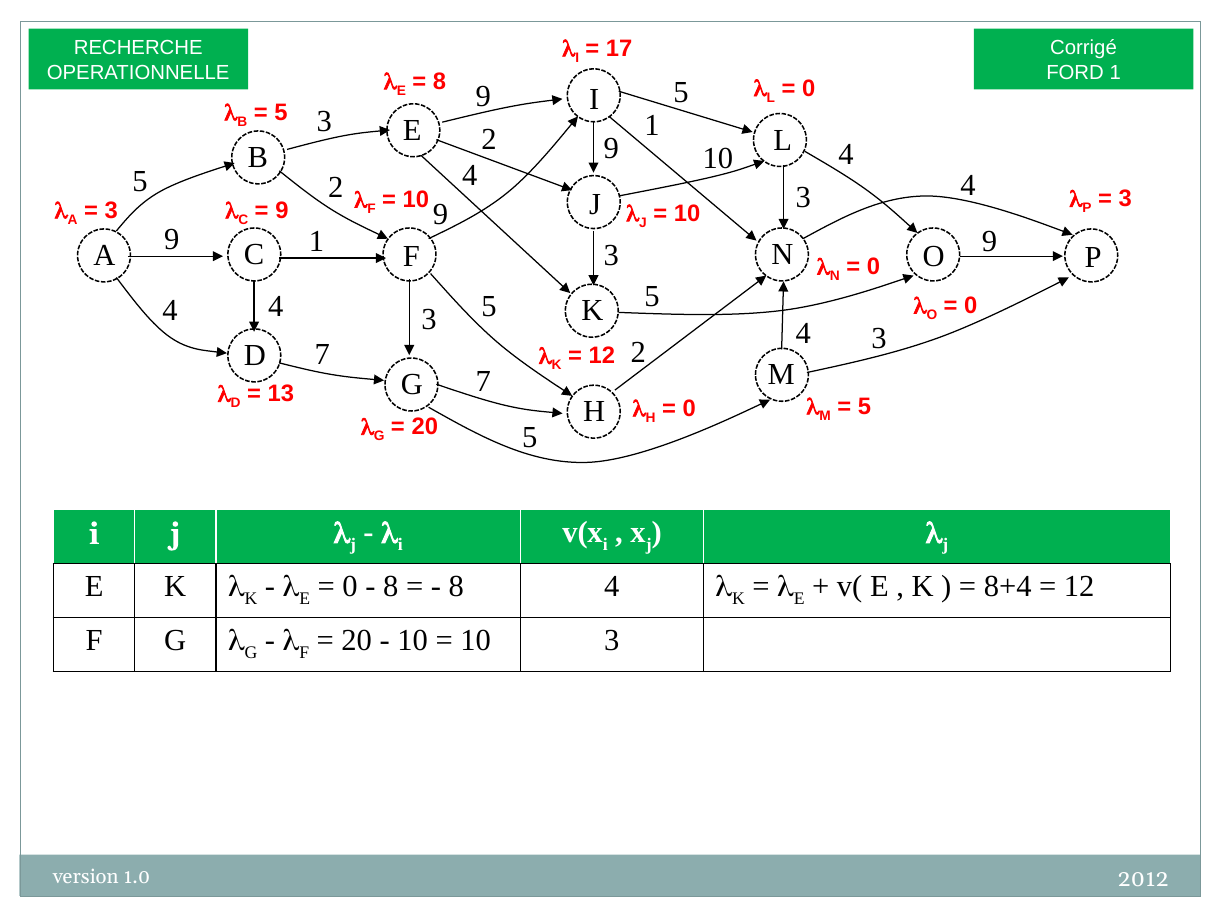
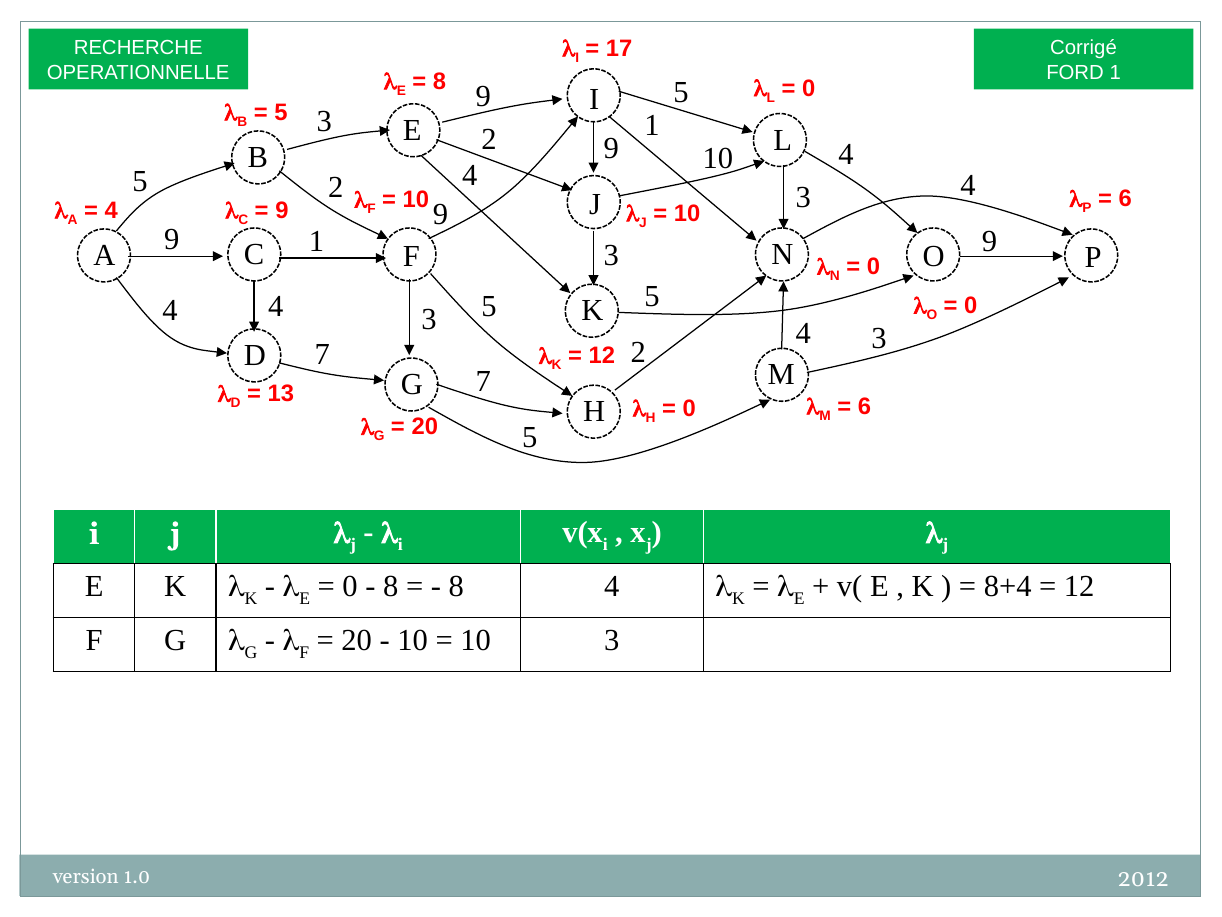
3: 3 -> 6 (1125, 199)
3: 3 -> 4 (111, 210)
5: 5 -> 6 (865, 406)
